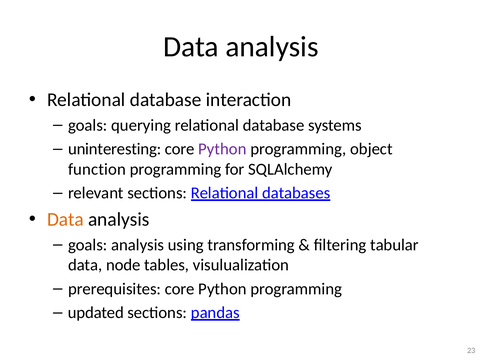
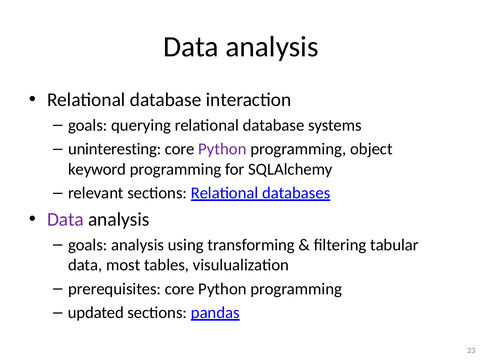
function: function -> keyword (97, 169)
Data colour: orange -> purple (65, 219)
node: node -> most (123, 265)
